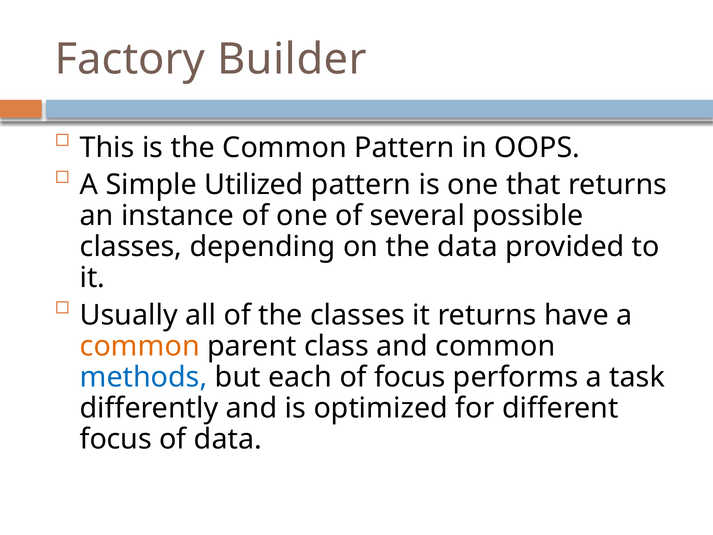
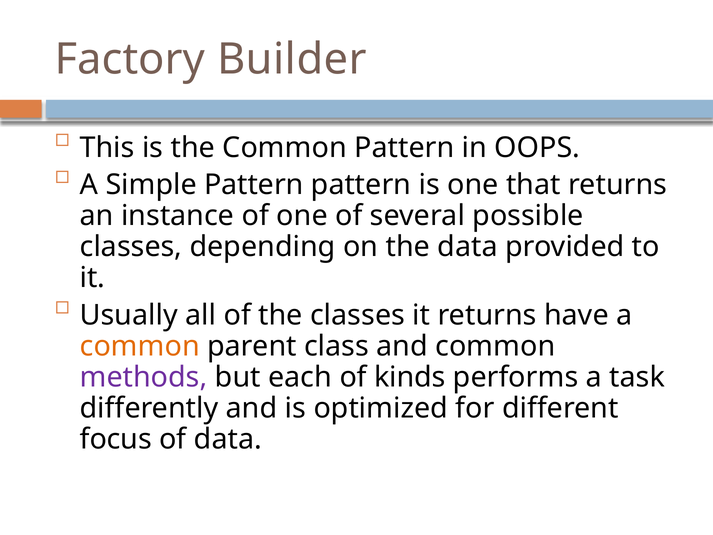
Simple Utilized: Utilized -> Pattern (254, 185)
methods colour: blue -> purple (144, 377)
of focus: focus -> kinds (410, 377)
